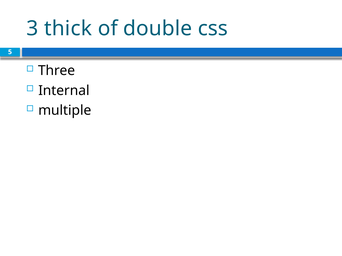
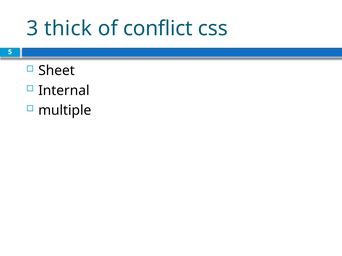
double: double -> conflict (158, 29)
Three: Three -> Sheet (57, 71)
